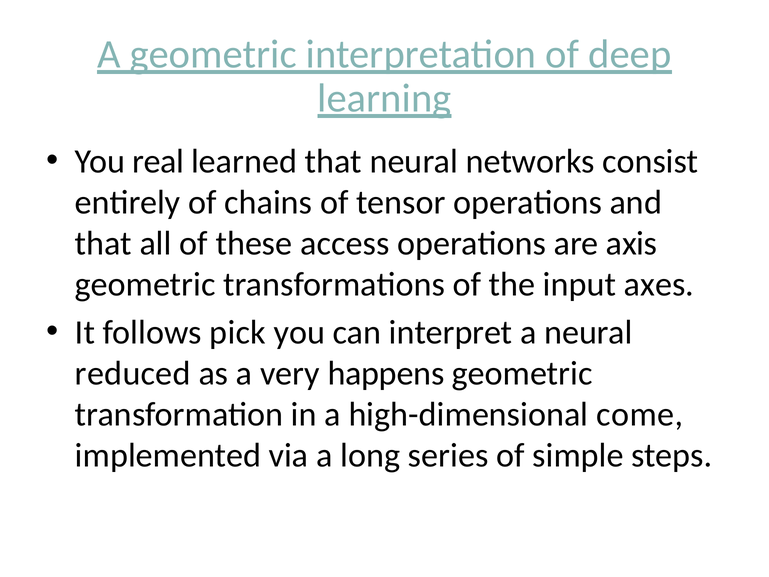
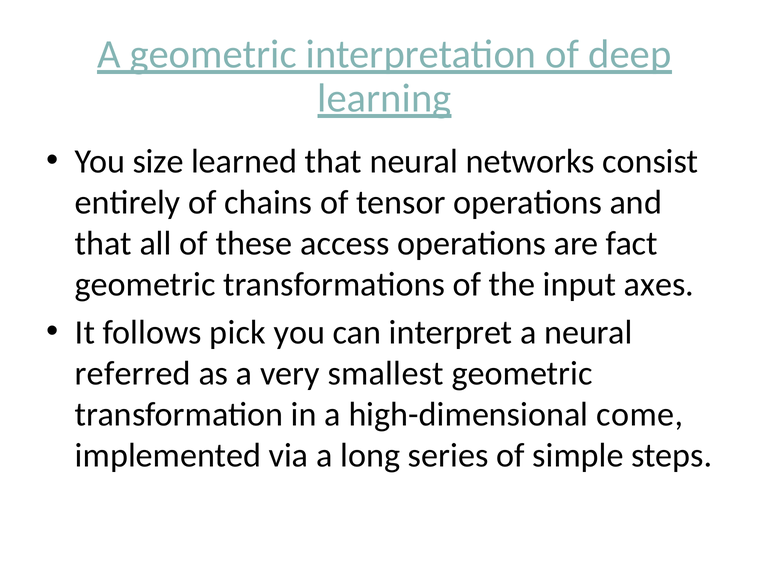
real: real -> size (158, 161)
axis: axis -> fact (632, 243)
reduced: reduced -> referred (133, 373)
happens: happens -> smallest (386, 373)
